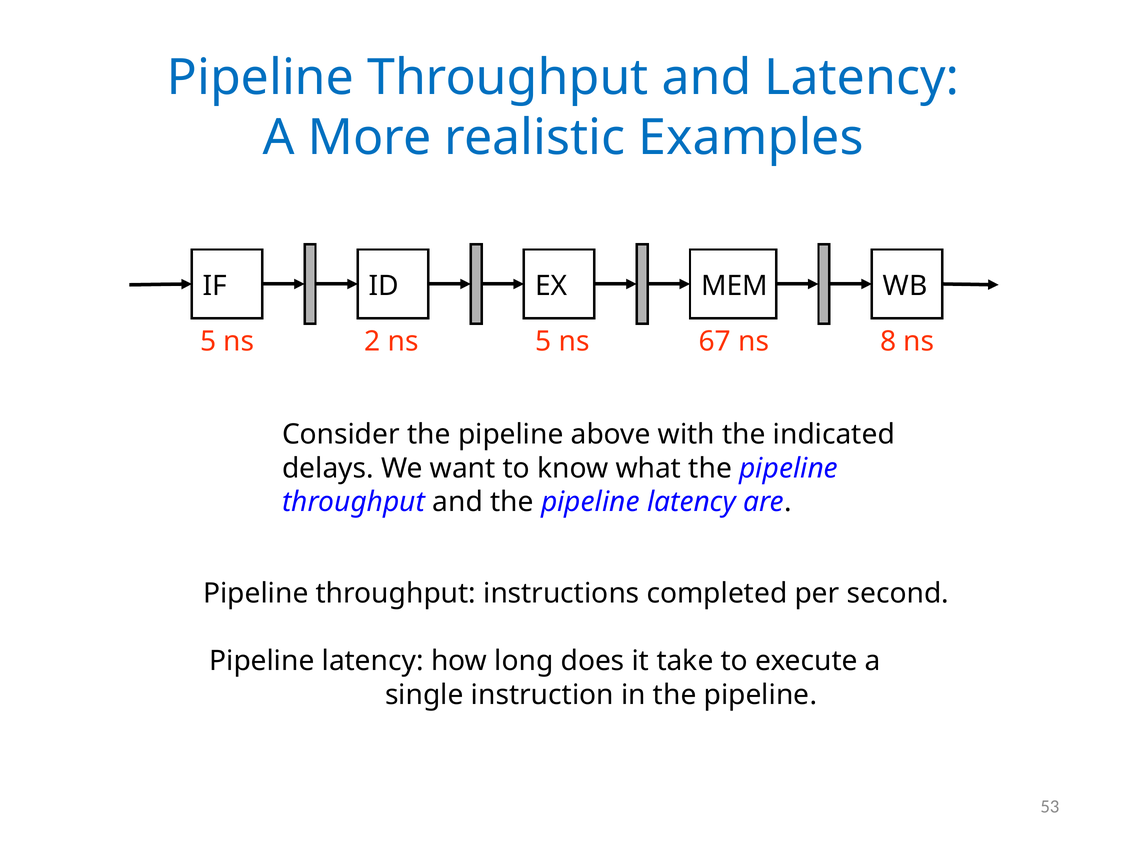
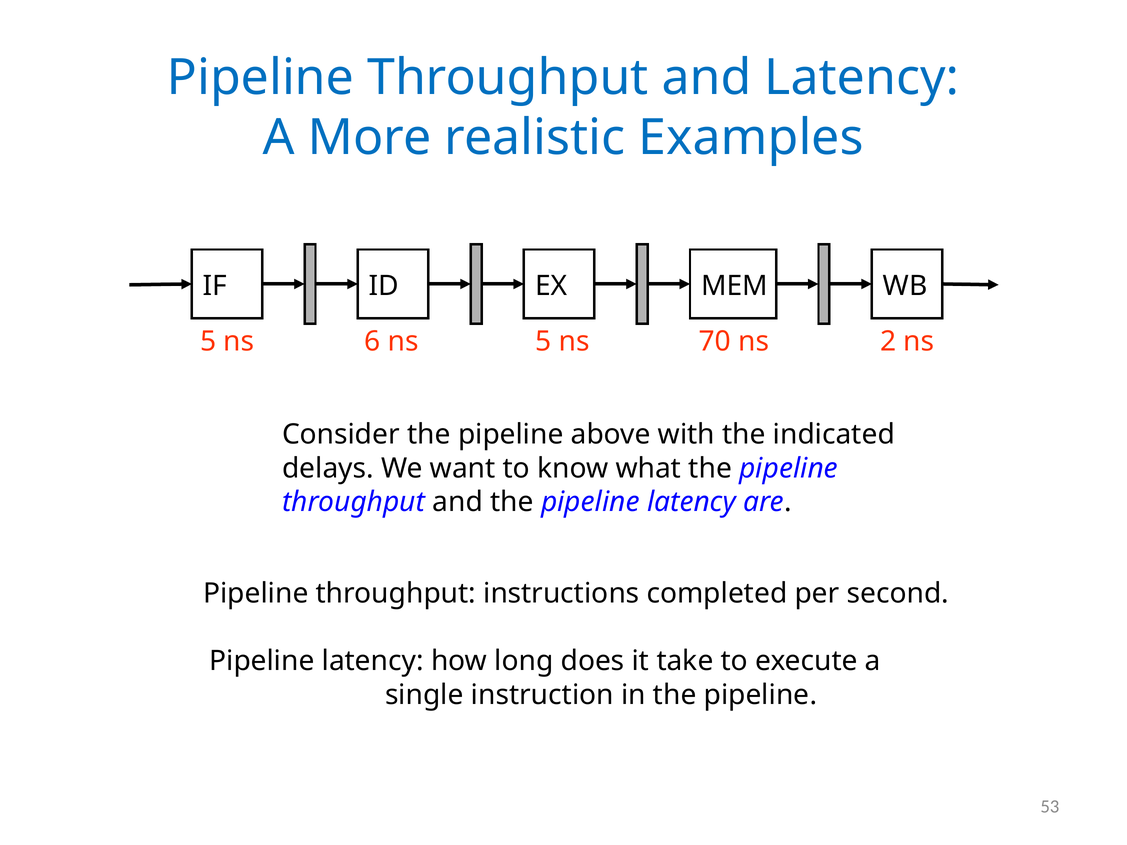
2: 2 -> 6 (372, 342)
67: 67 -> 70 (715, 342)
8: 8 -> 2 (888, 342)
